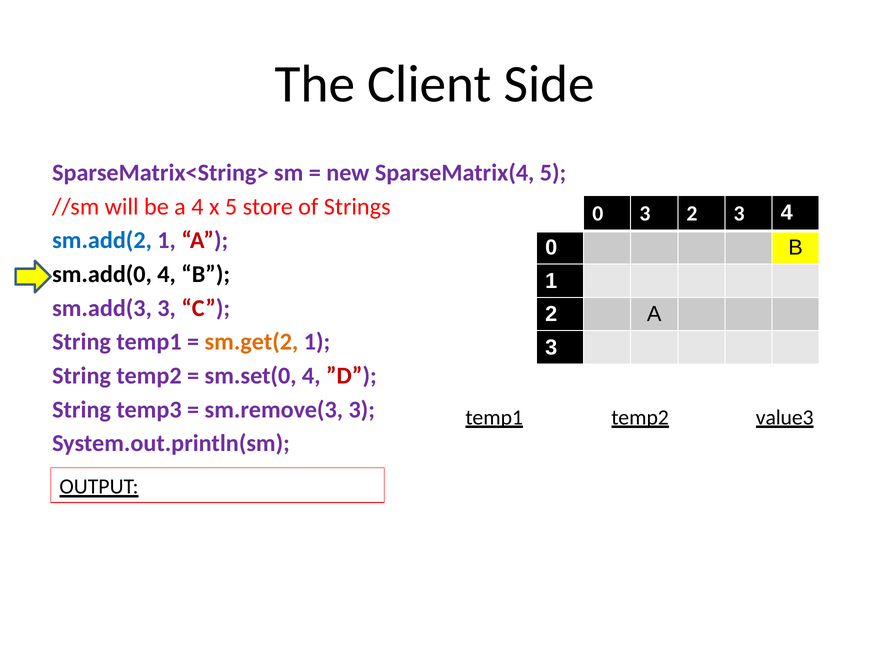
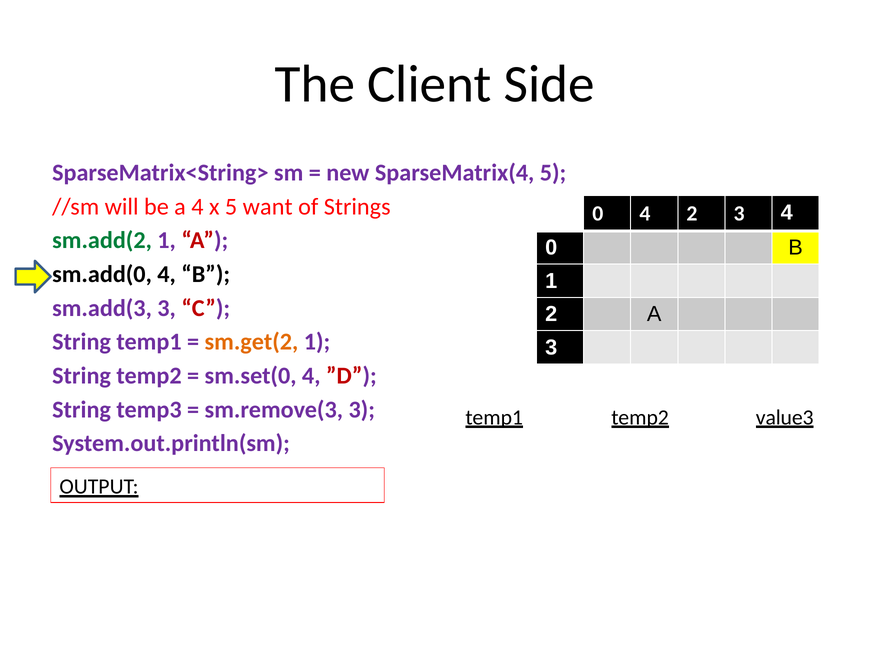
store: store -> want (268, 207)
0 3: 3 -> 4 (645, 214)
sm.add(2 colour: blue -> green (102, 241)
